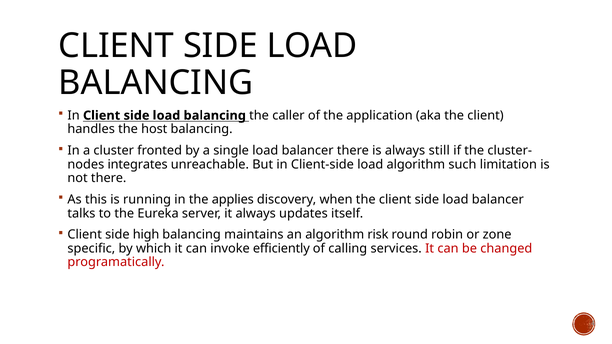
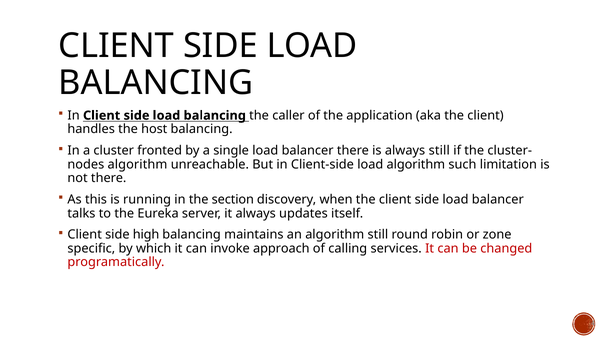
integrates: integrates -> algorithm (137, 165)
applies: applies -> section (233, 200)
algorithm risk: risk -> still (378, 235)
efficiently: efficiently -> approach (281, 249)
